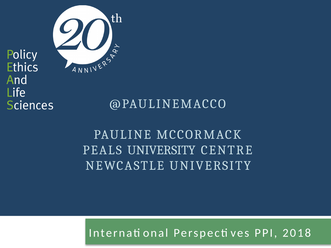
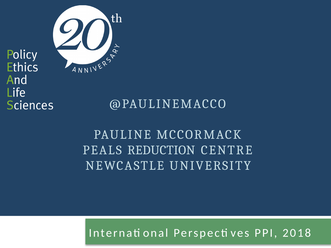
PEALS UNIVERSITY: UNIVERSITY -> REDUCTION (161, 150)
